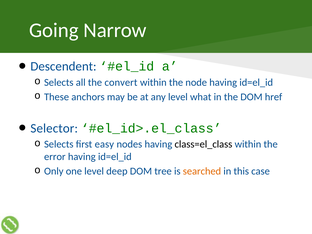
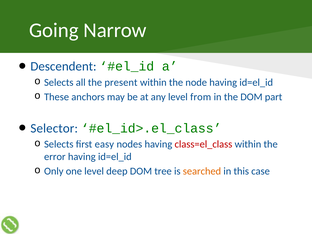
convert: convert -> present (121, 82)
what: what -> from (201, 97)
href: href -> part (274, 97)
class=el_class colour: black -> red (203, 144)
